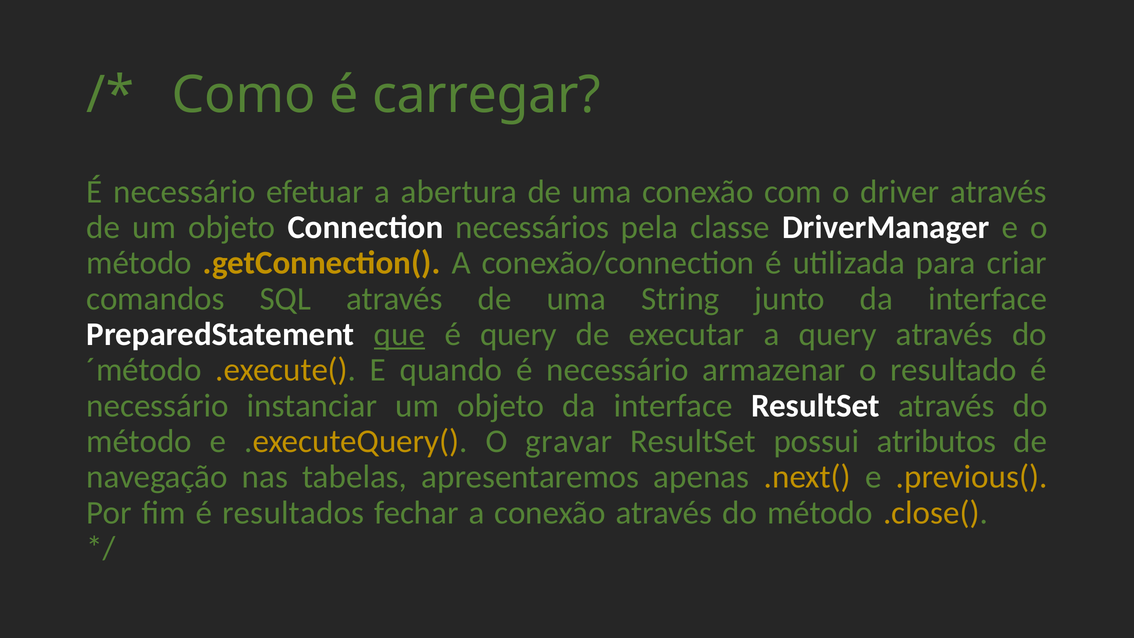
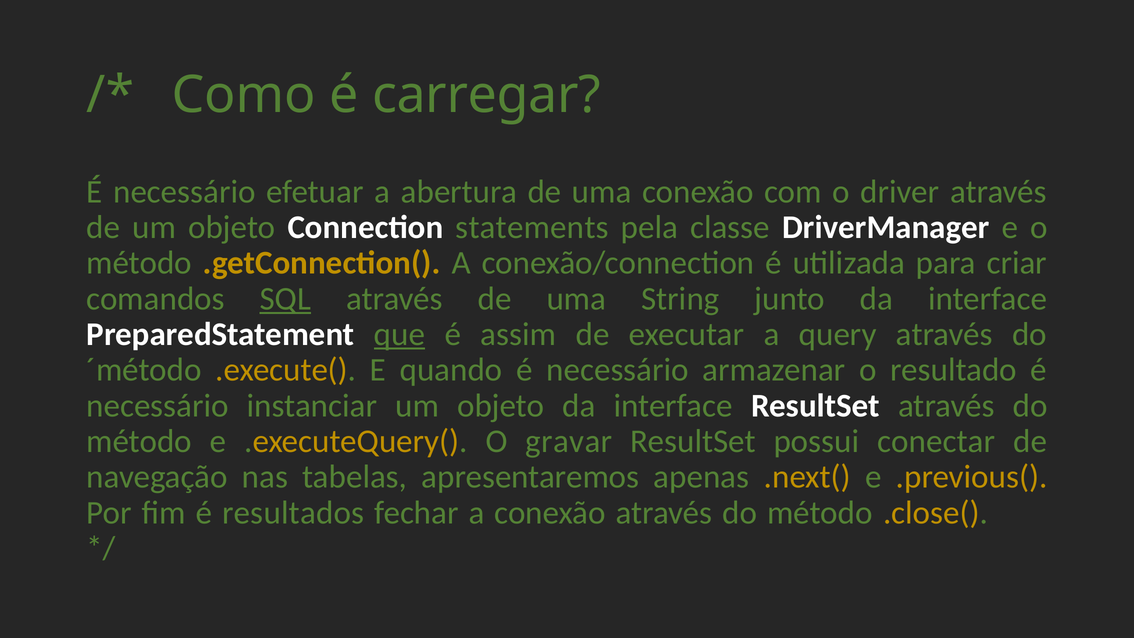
necessários: necessários -> statements (532, 227)
SQL underline: none -> present (285, 299)
é query: query -> assim (518, 334)
atributos: atributos -> conectar (936, 441)
